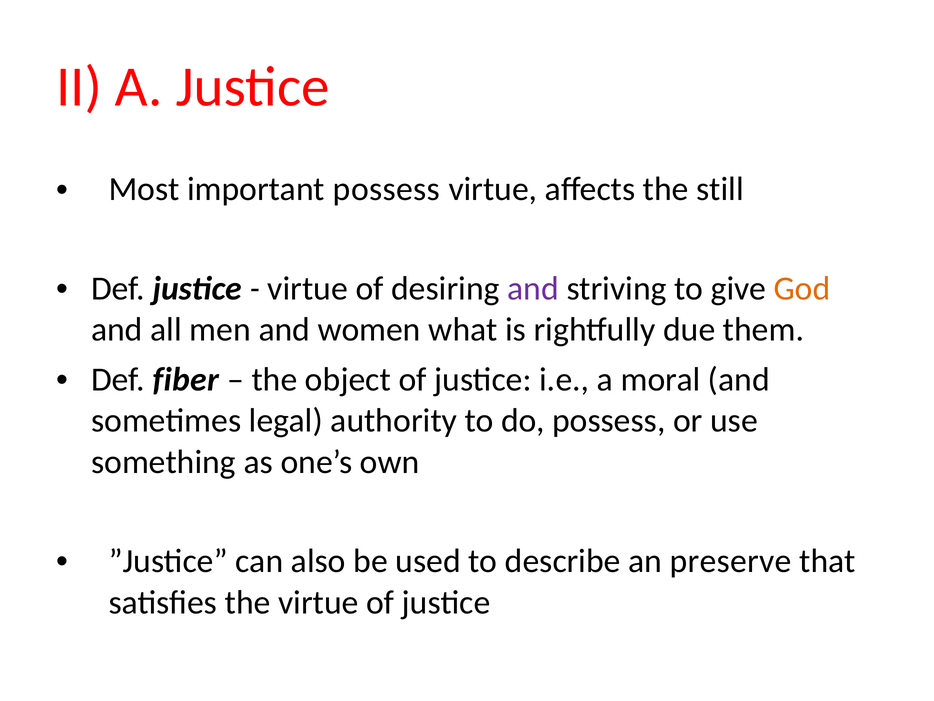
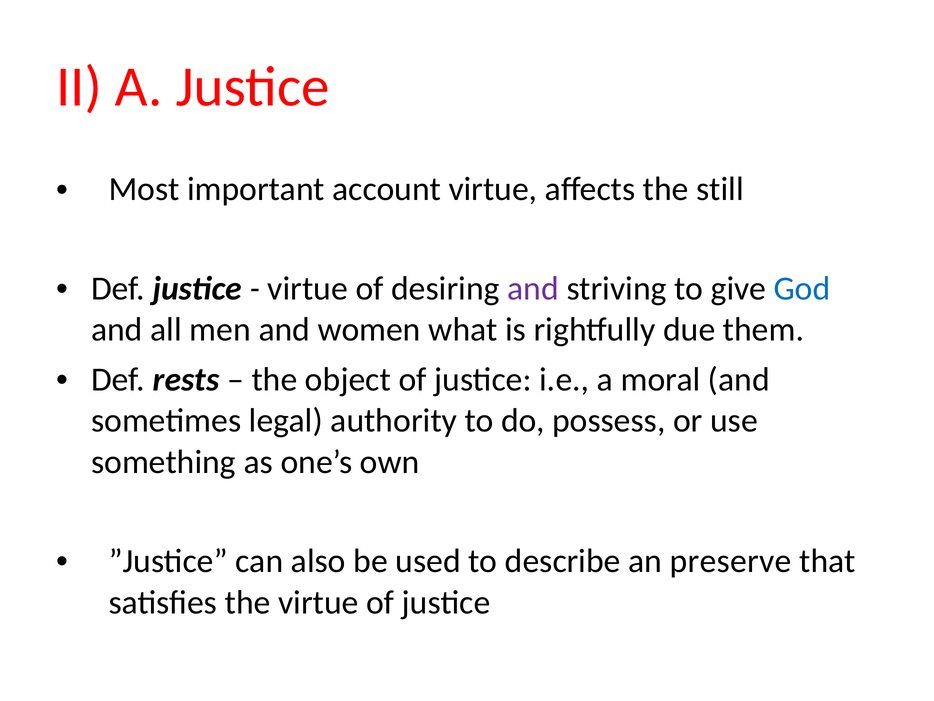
important possess: possess -> account (387, 189)
God colour: orange -> blue (802, 288)
fiber: fiber -> rests (186, 379)
